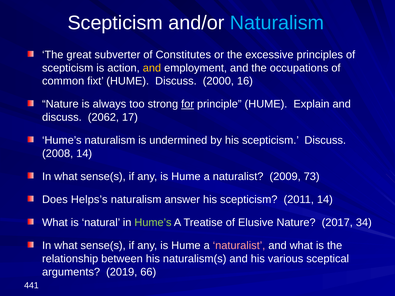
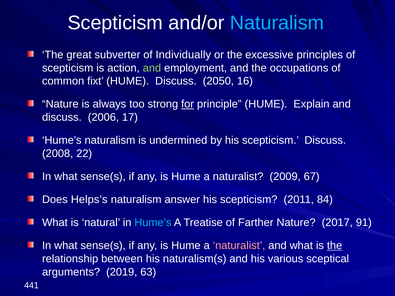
Constitutes: Constitutes -> Individually (183, 55)
and colour: yellow -> light green (152, 68)
2000: 2000 -> 2050 (218, 81)
2062: 2062 -> 2006 (103, 117)
2008 14: 14 -> 22 (84, 154)
73: 73 -> 67 (312, 177)
2011 14: 14 -> 84 (325, 200)
Hume’s colour: light green -> light blue (153, 223)
Elusive: Elusive -> Farther (256, 223)
34: 34 -> 91 (364, 223)
the underline: none -> present (335, 246)
66: 66 -> 63 (148, 272)
